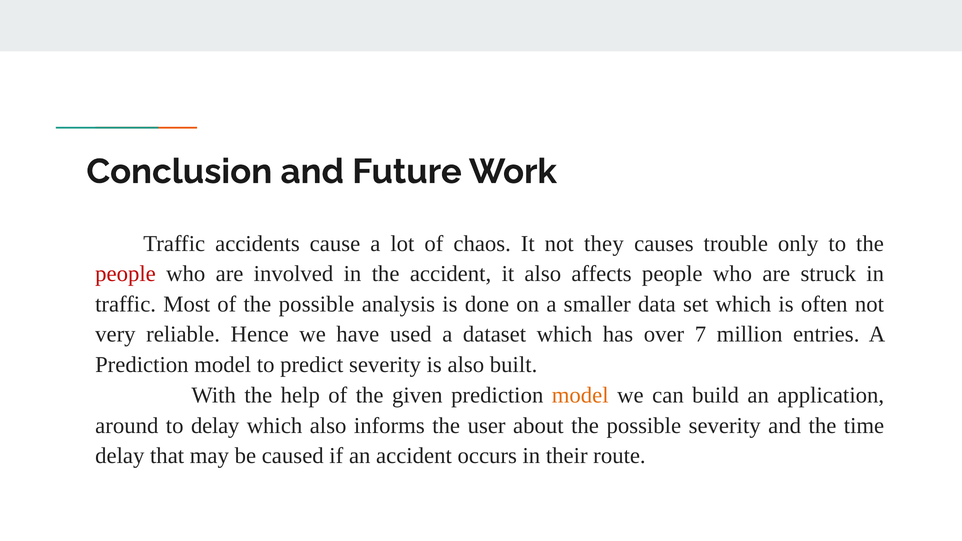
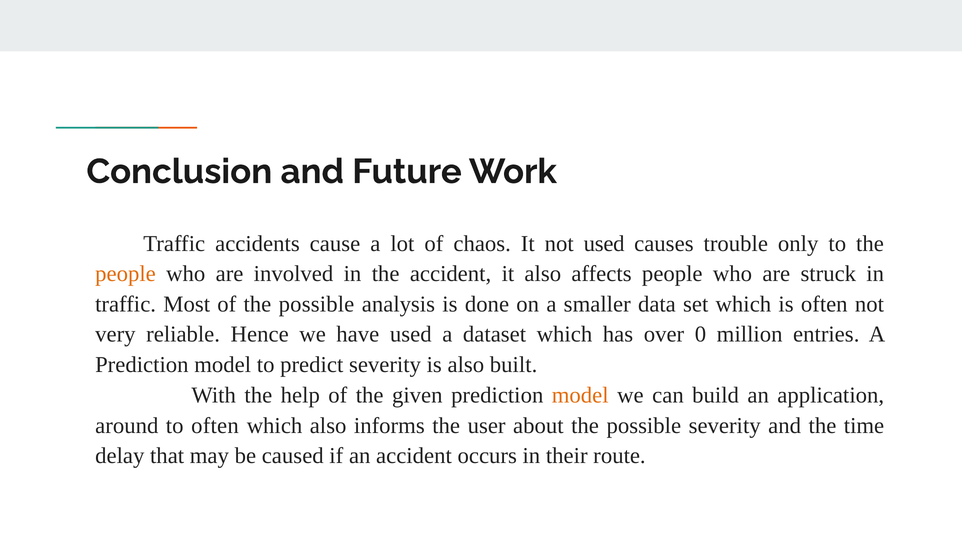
not they: they -> used (604, 244)
people colour: red -> orange (125, 274)
7: 7 -> 0 (701, 334)
to delay: delay -> often (215, 426)
